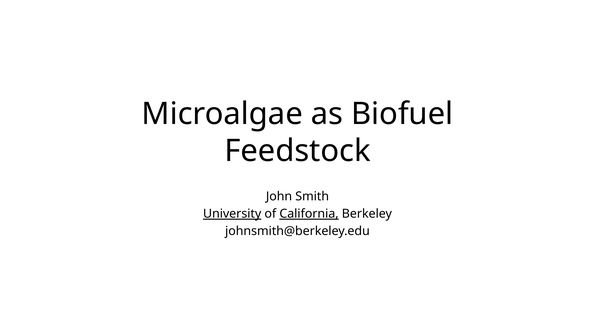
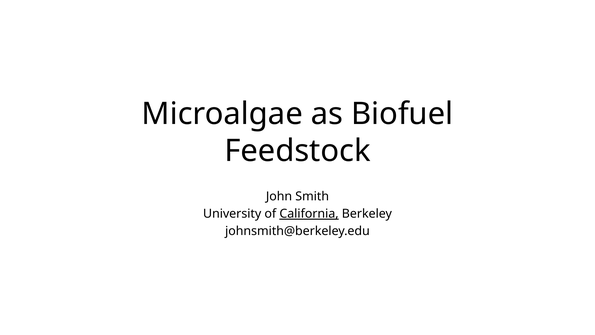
University underline: present -> none (232, 214)
